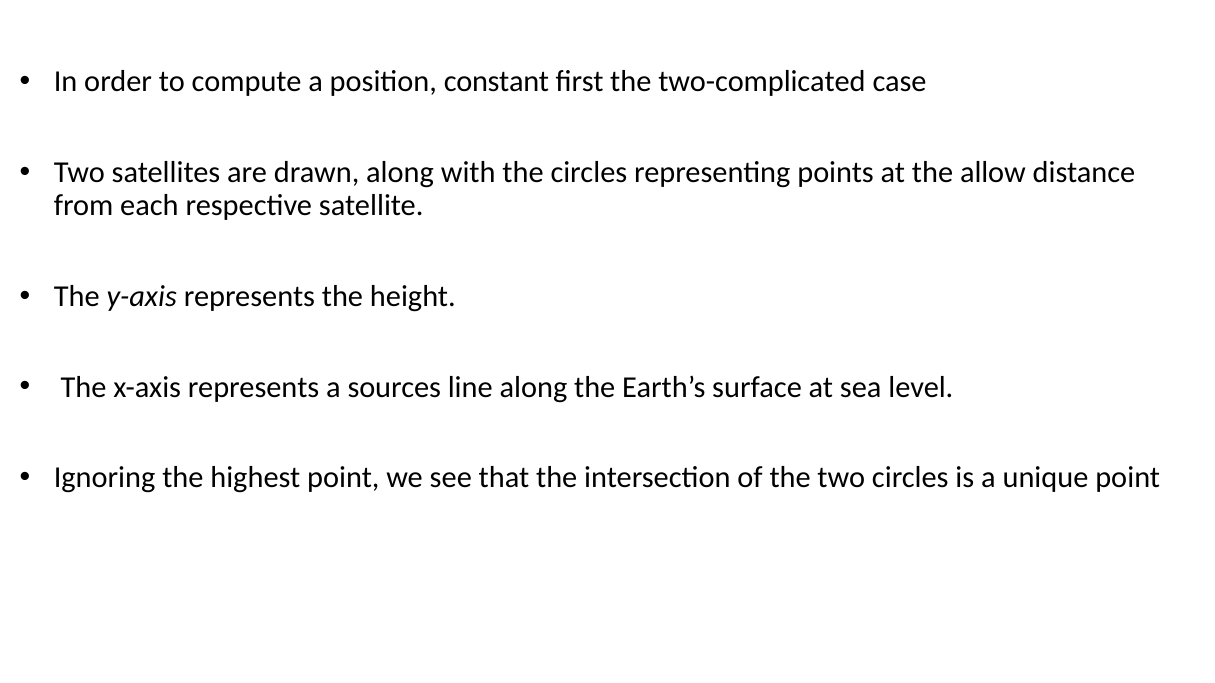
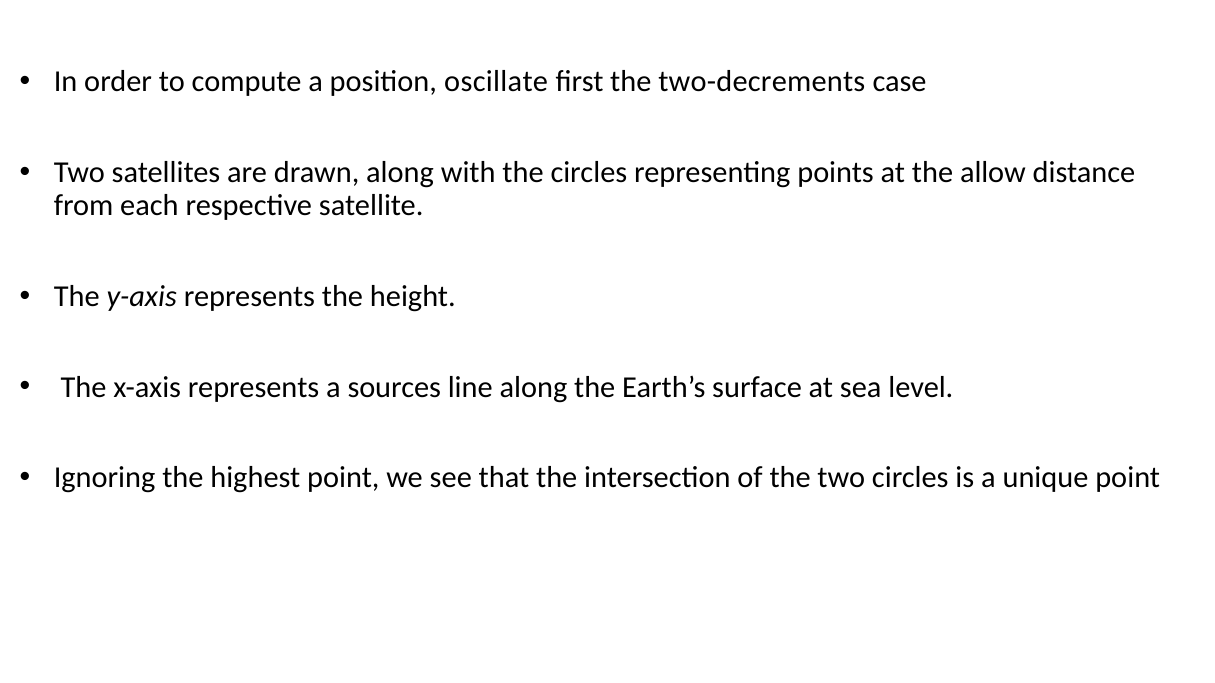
constant: constant -> oscillate (496, 82)
two-complicated: two-complicated -> two-decrements (762, 82)
